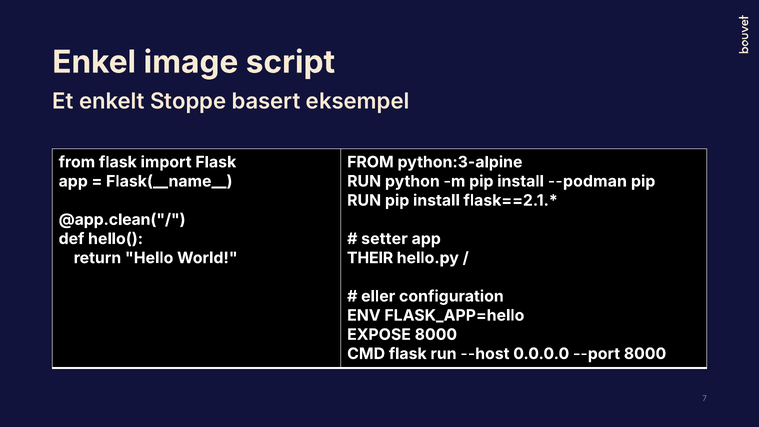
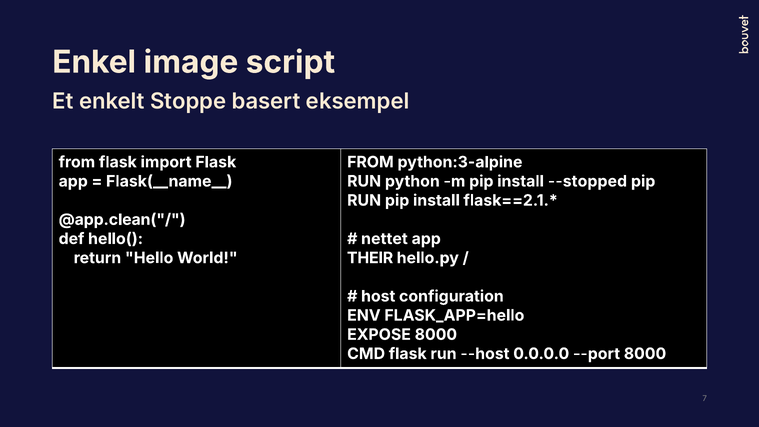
--podman: --podman -> --stopped (587, 181)
setter: setter -> nettet (384, 239)
eller: eller -> host (378, 296)
